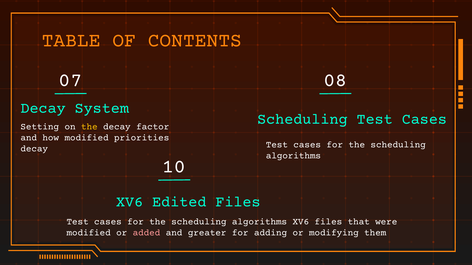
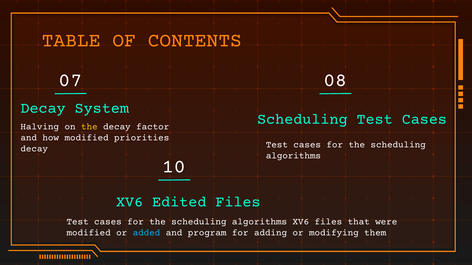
Setting: Setting -> Halving (40, 127)
added colour: pink -> light blue (146, 233)
greater: greater -> program (207, 233)
